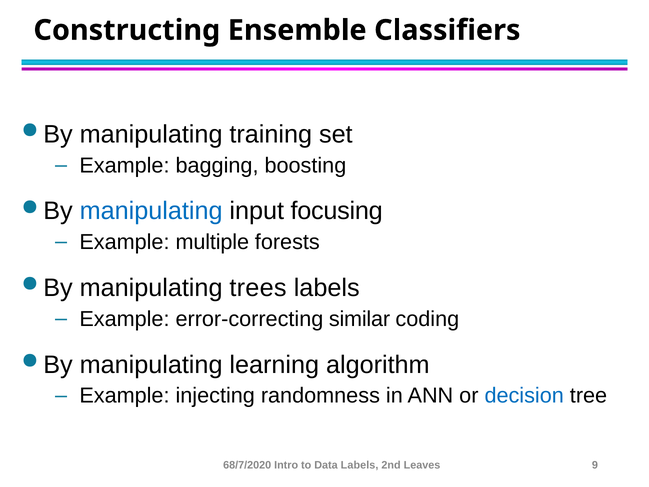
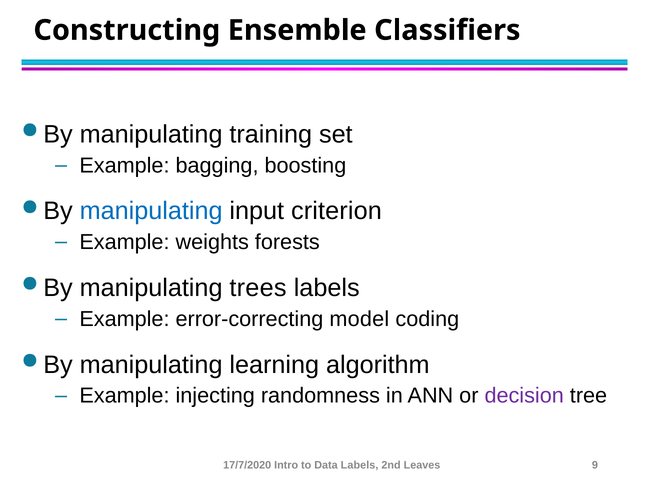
focusing: focusing -> criterion (336, 211)
multiple: multiple -> weights (212, 242)
similar: similar -> model (359, 319)
decision colour: blue -> purple (524, 396)
68/7/2020: 68/7/2020 -> 17/7/2020 (247, 465)
